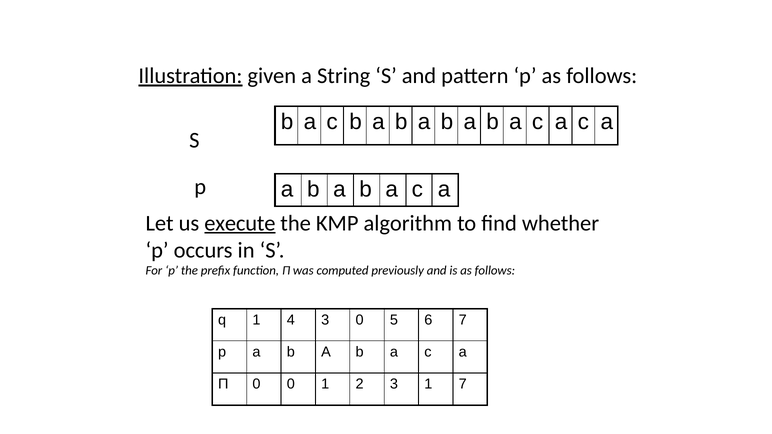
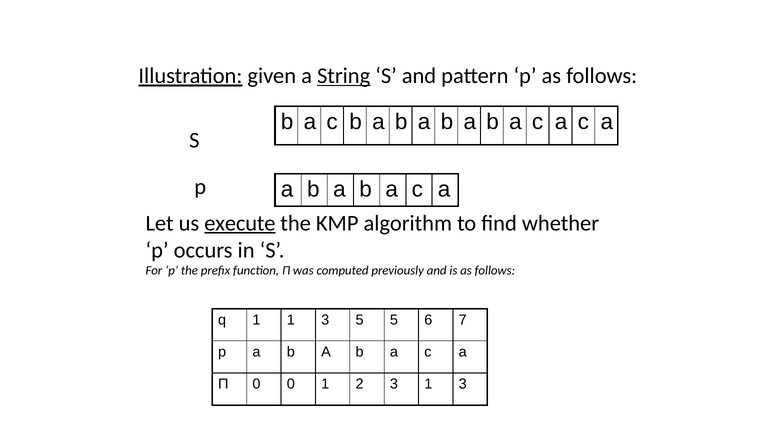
String underline: none -> present (344, 76)
1 4: 4 -> 1 (291, 320)
3 0: 0 -> 5 (360, 320)
3 1 7: 7 -> 3 (463, 384)
